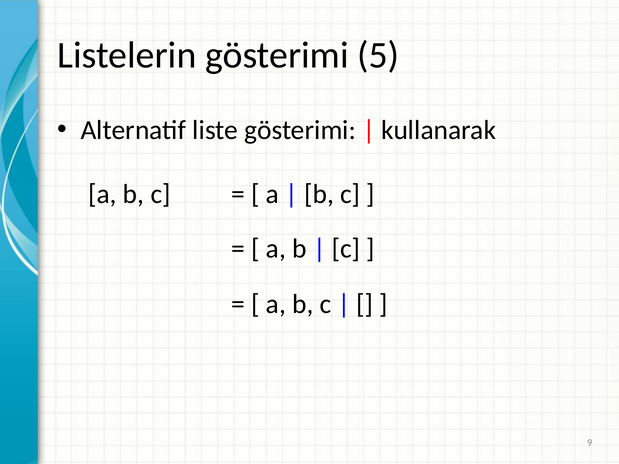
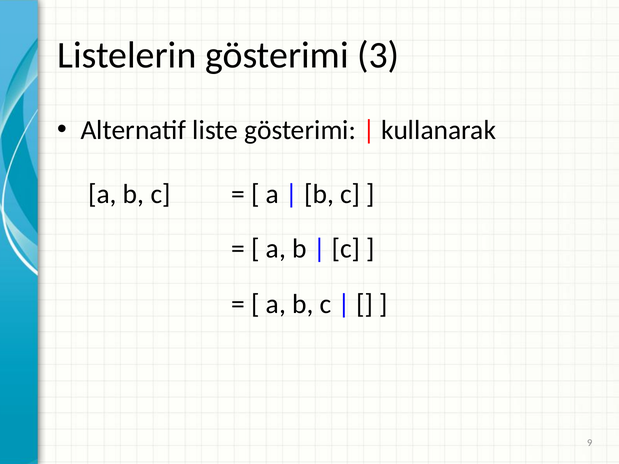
5: 5 -> 3 (378, 55)
